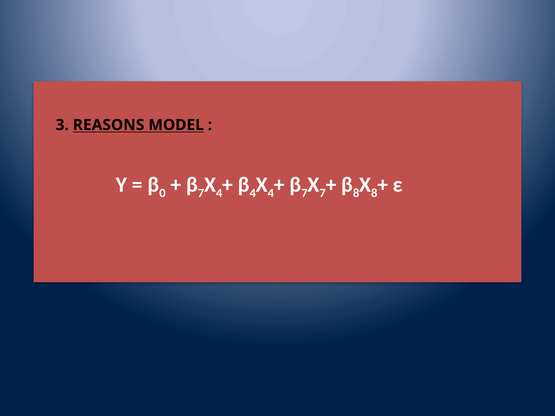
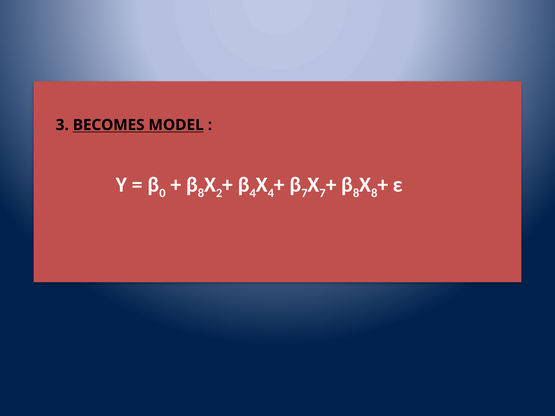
REASONS: REASONS -> BECOMES (109, 125)
7: 7 -> 8 (201, 193)
4: 4 -> 2 (219, 193)
